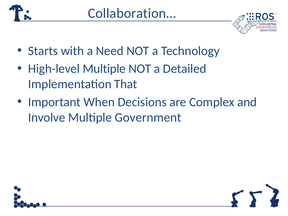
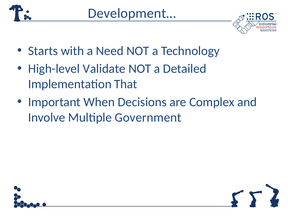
Collaboration…: Collaboration… -> Development… (132, 13)
High-level Multiple: Multiple -> Validate (104, 69)
